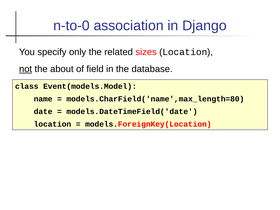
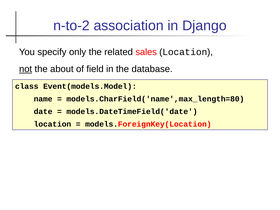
n-to-0: n-to-0 -> n-to-2 (71, 26)
sizes: sizes -> sales (146, 52)
